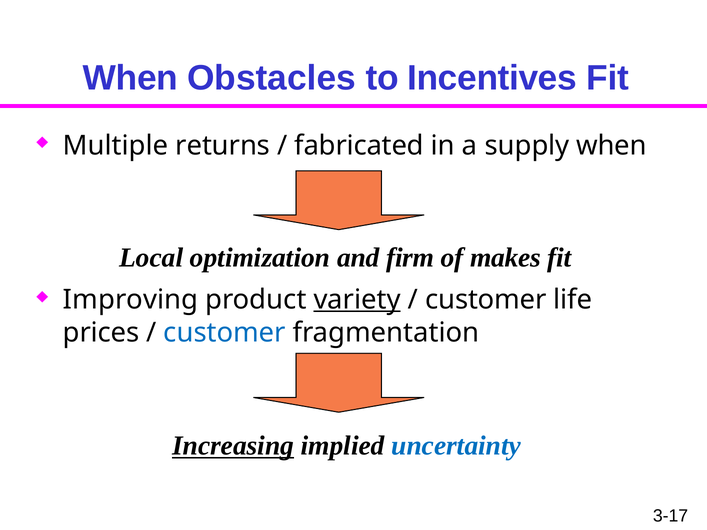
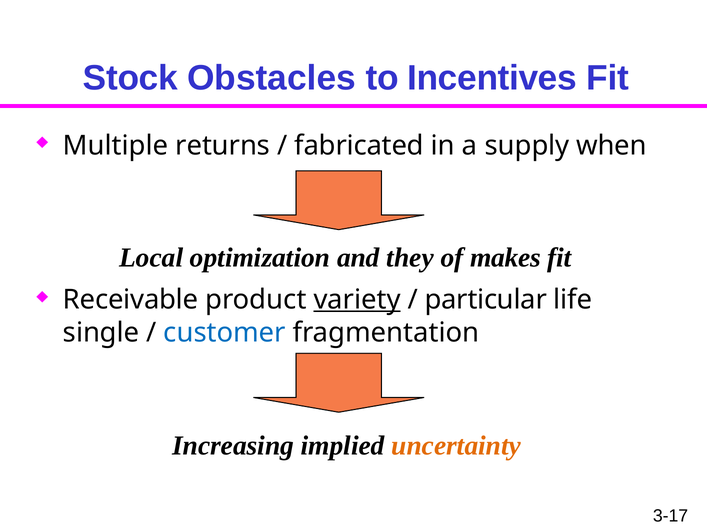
When: When -> Stock (130, 78)
firm: firm -> they (410, 258)
Improving: Improving -> Receivable (131, 300)
customer: customer -> particular (486, 300)
prices: prices -> single (101, 333)
Increasing underline: present -> none (233, 446)
uncertainty colour: blue -> orange (456, 446)
